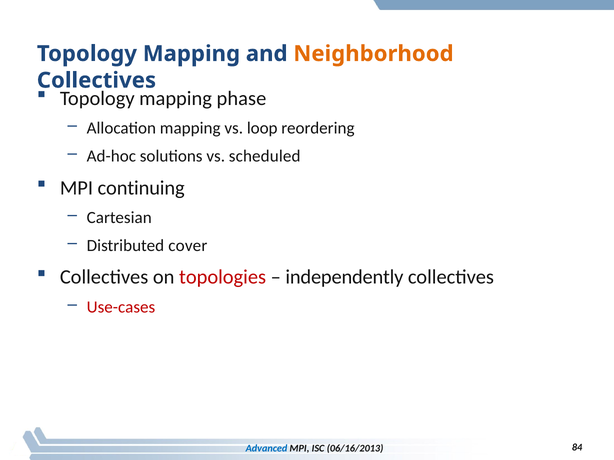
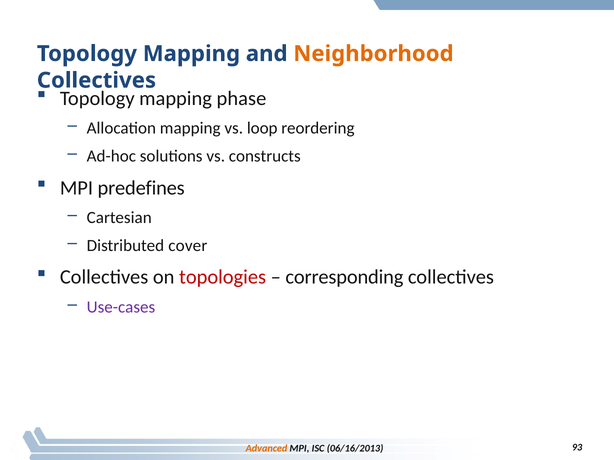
scheduled: scheduled -> constructs (265, 156)
continuing: continuing -> predefines (141, 188)
independently: independently -> corresponding (344, 278)
Use-cases colour: red -> purple (121, 307)
Advanced colour: blue -> orange (267, 449)
84: 84 -> 93 (577, 448)
